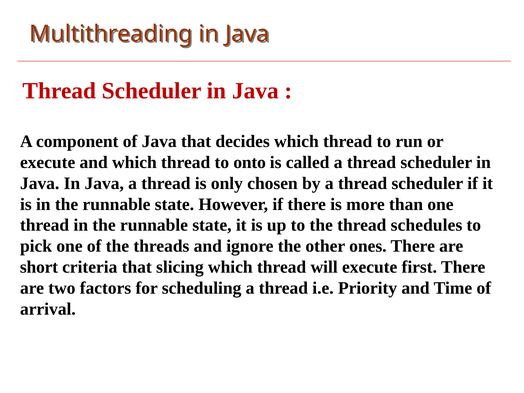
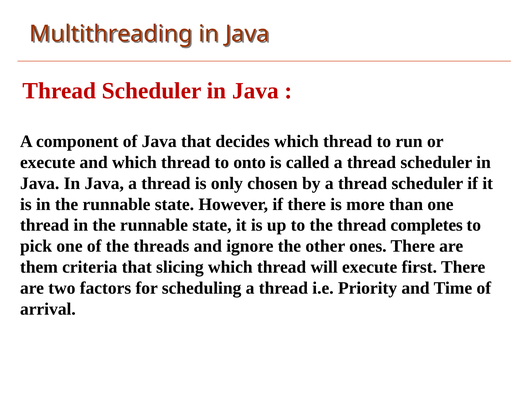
schedules: schedules -> completes (427, 225)
short: short -> them (39, 267)
